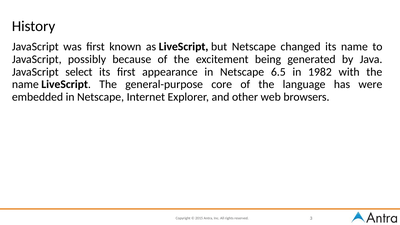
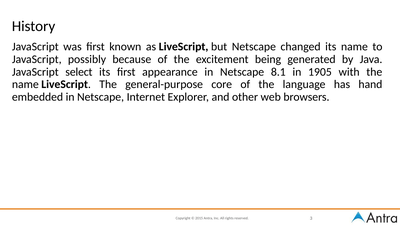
6.5: 6.5 -> 8.1 (278, 72)
1982: 1982 -> 1905 (320, 72)
were: were -> hand (370, 84)
